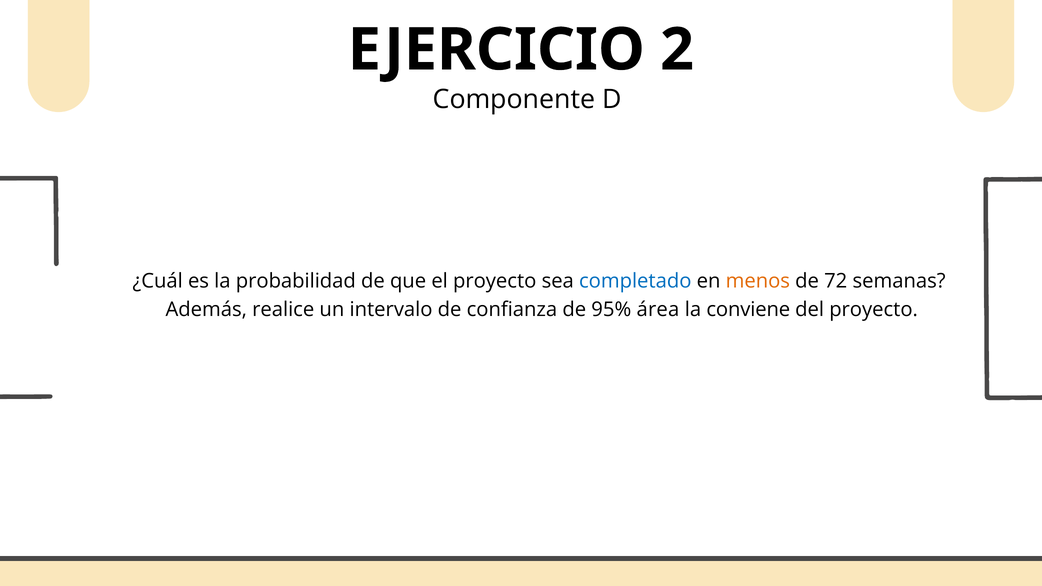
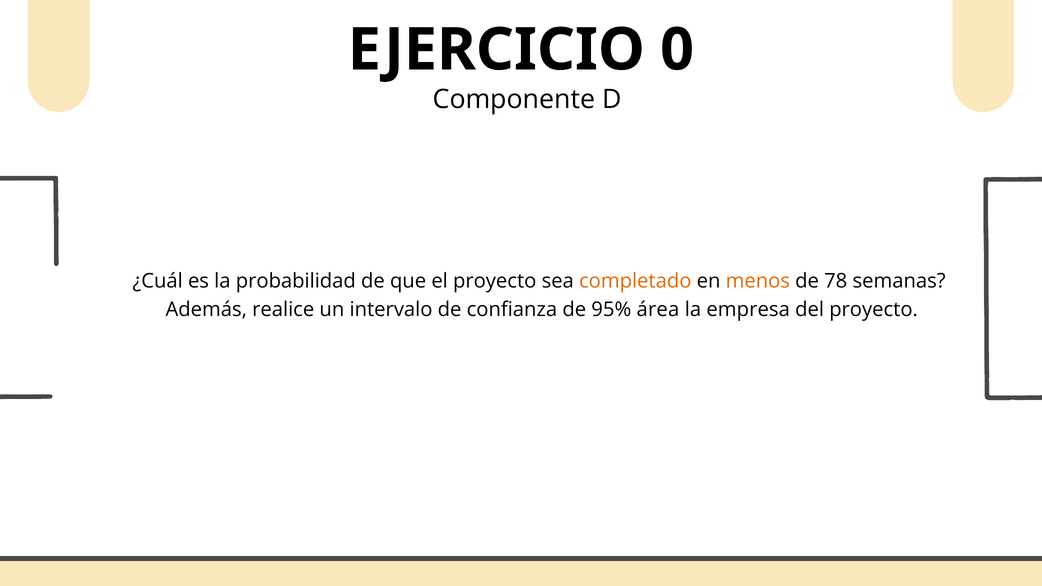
2: 2 -> 0 (677, 50)
completado colour: blue -> orange (635, 281)
72: 72 -> 78 (836, 281)
conviene: conviene -> empresa (748, 310)
